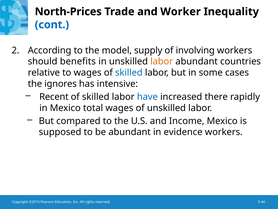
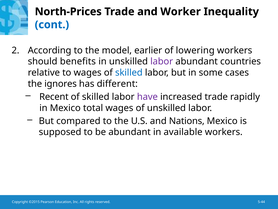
supply: supply -> earlier (148, 50)
involving: involving -> lowering (195, 50)
labor colour: orange -> purple (162, 61)
intensive: intensive -> different (117, 84)
have colour: blue -> purple (147, 97)
increased there: there -> trade (216, 97)
Income: Income -> Nations (187, 121)
evidence: evidence -> available (183, 132)
